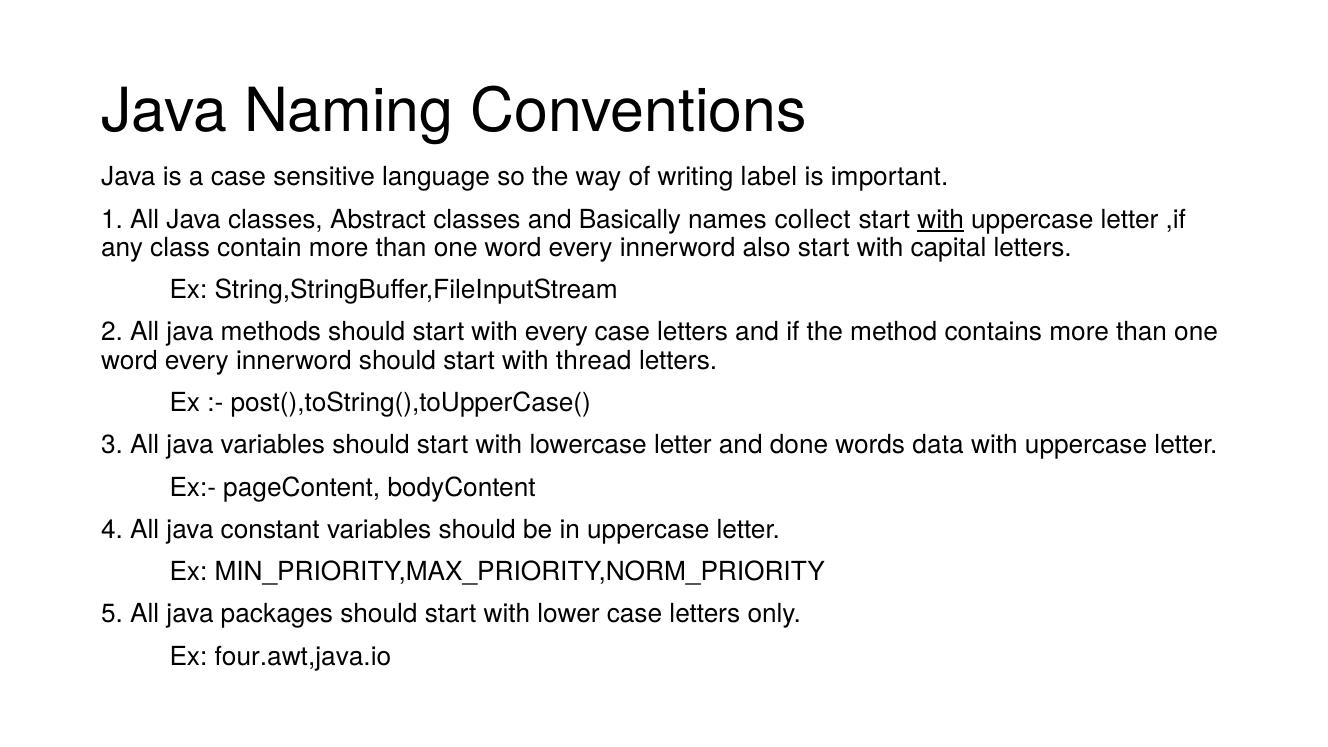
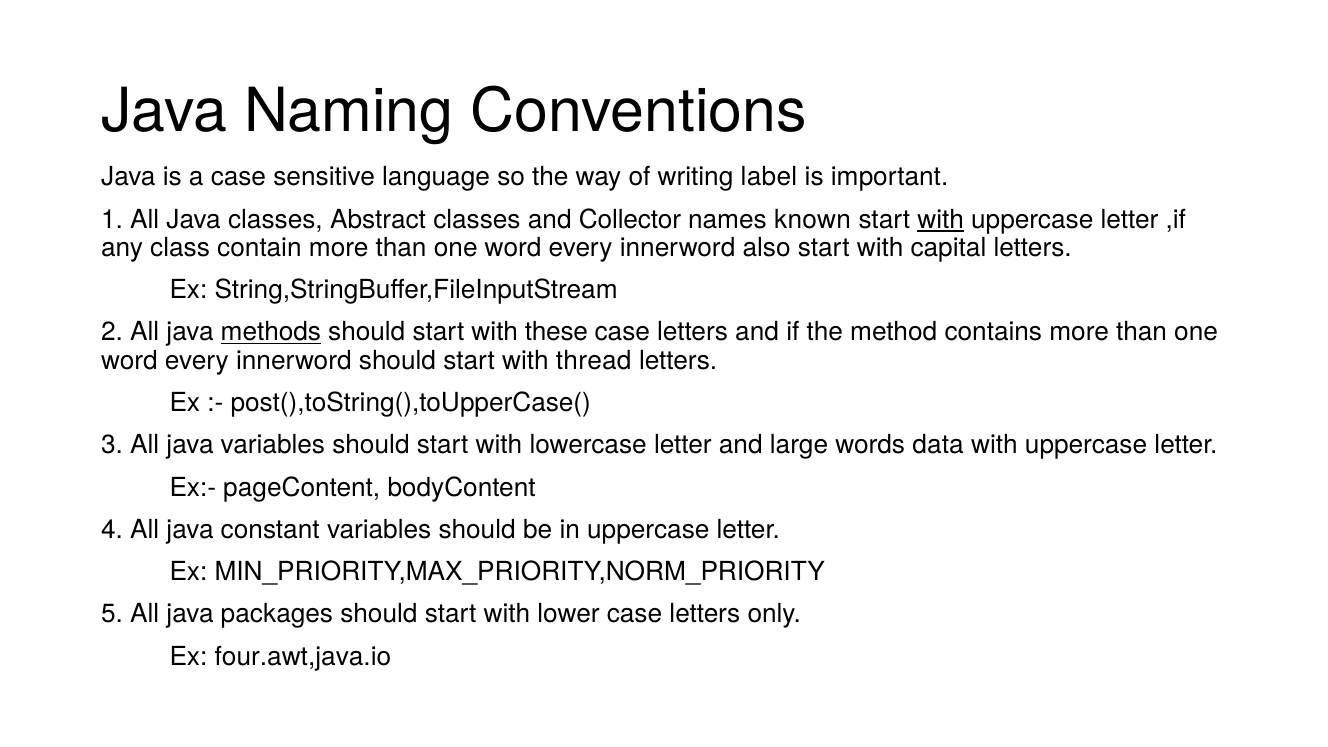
Basically: Basically -> Collector (630, 219)
collect: collect -> known (813, 219)
methods underline: none -> present (271, 332)
with every: every -> these (556, 332)
done: done -> large (799, 445)
